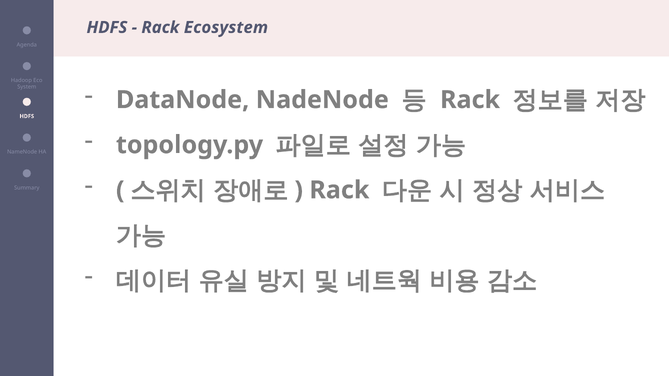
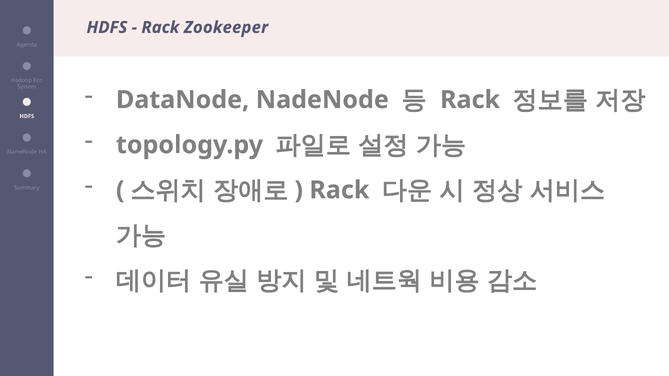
Ecosystem: Ecosystem -> Zookeeper (226, 27)
